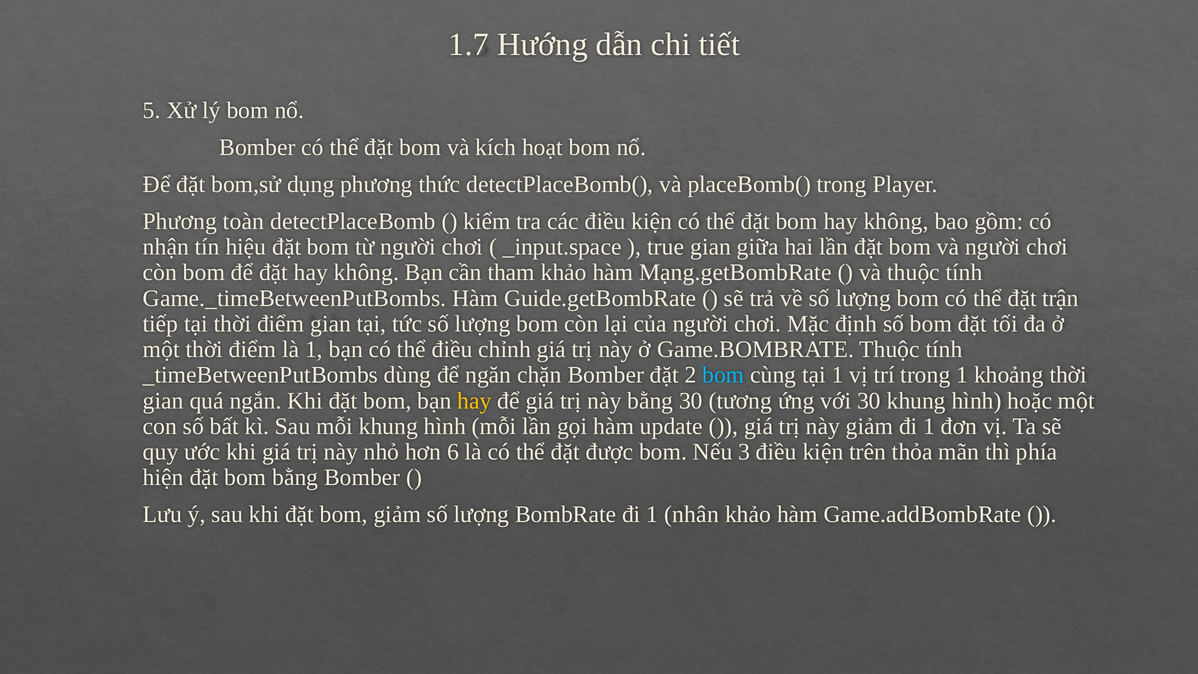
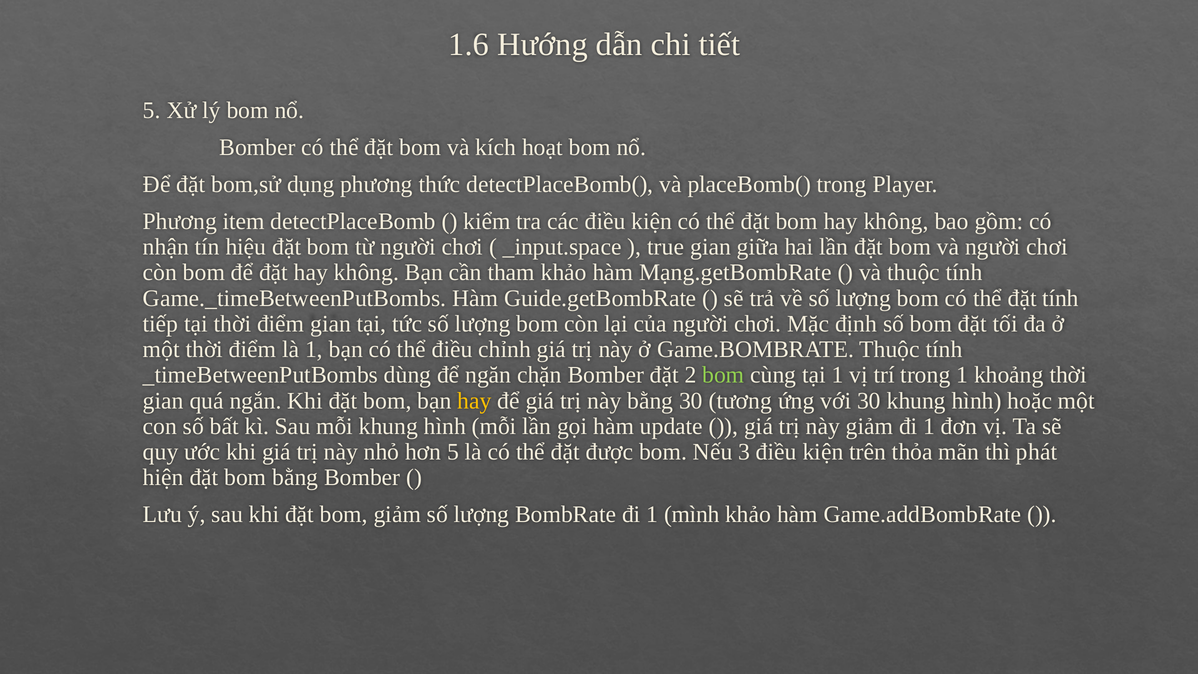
1.7: 1.7 -> 1.6 (469, 45)
toàn: toàn -> item (244, 221)
đặt trận: trận -> tính (1060, 298)
bom colour: light blue -> light green (723, 375)
hơn 6: 6 -> 5 (453, 452)
phía: phía -> phát (1037, 452)
nhân: nhân -> mình (692, 514)
